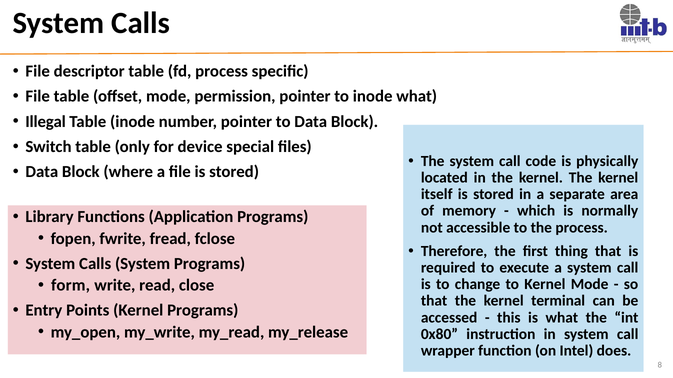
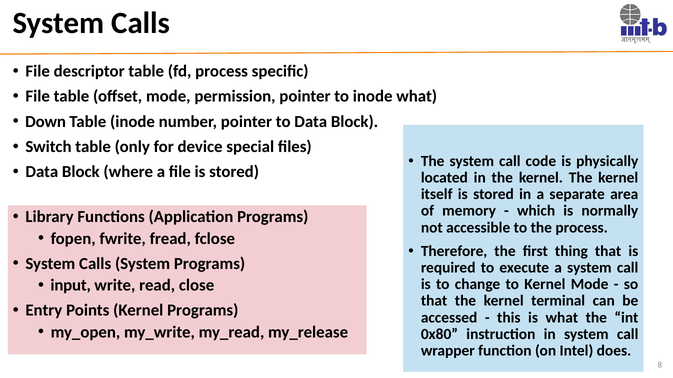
Illegal: Illegal -> Down (46, 122)
form: form -> input (71, 286)
